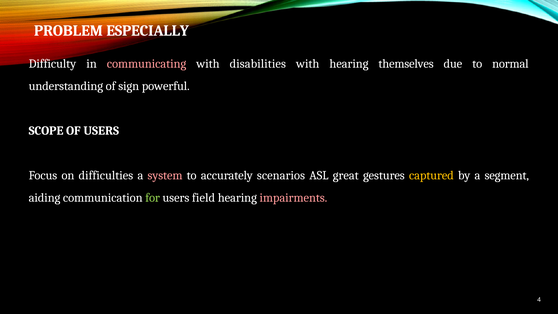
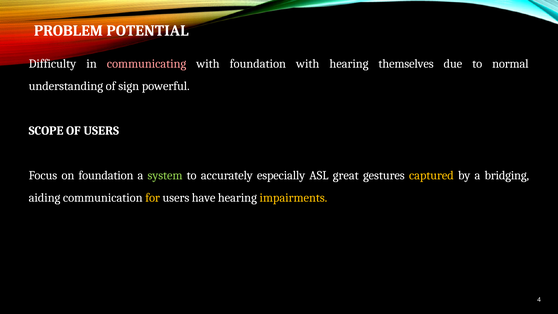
ESPECIALLY: ESPECIALLY -> POTENTIAL (148, 31)
with disabilities: disabilities -> foundation (258, 64)
on difficulties: difficulties -> foundation (106, 175)
system colour: pink -> light green (165, 175)
scenarios: scenarios -> especially (281, 175)
segment: segment -> bridging (507, 175)
for colour: light green -> yellow (153, 198)
field: field -> have (204, 198)
impairments colour: pink -> yellow (293, 198)
